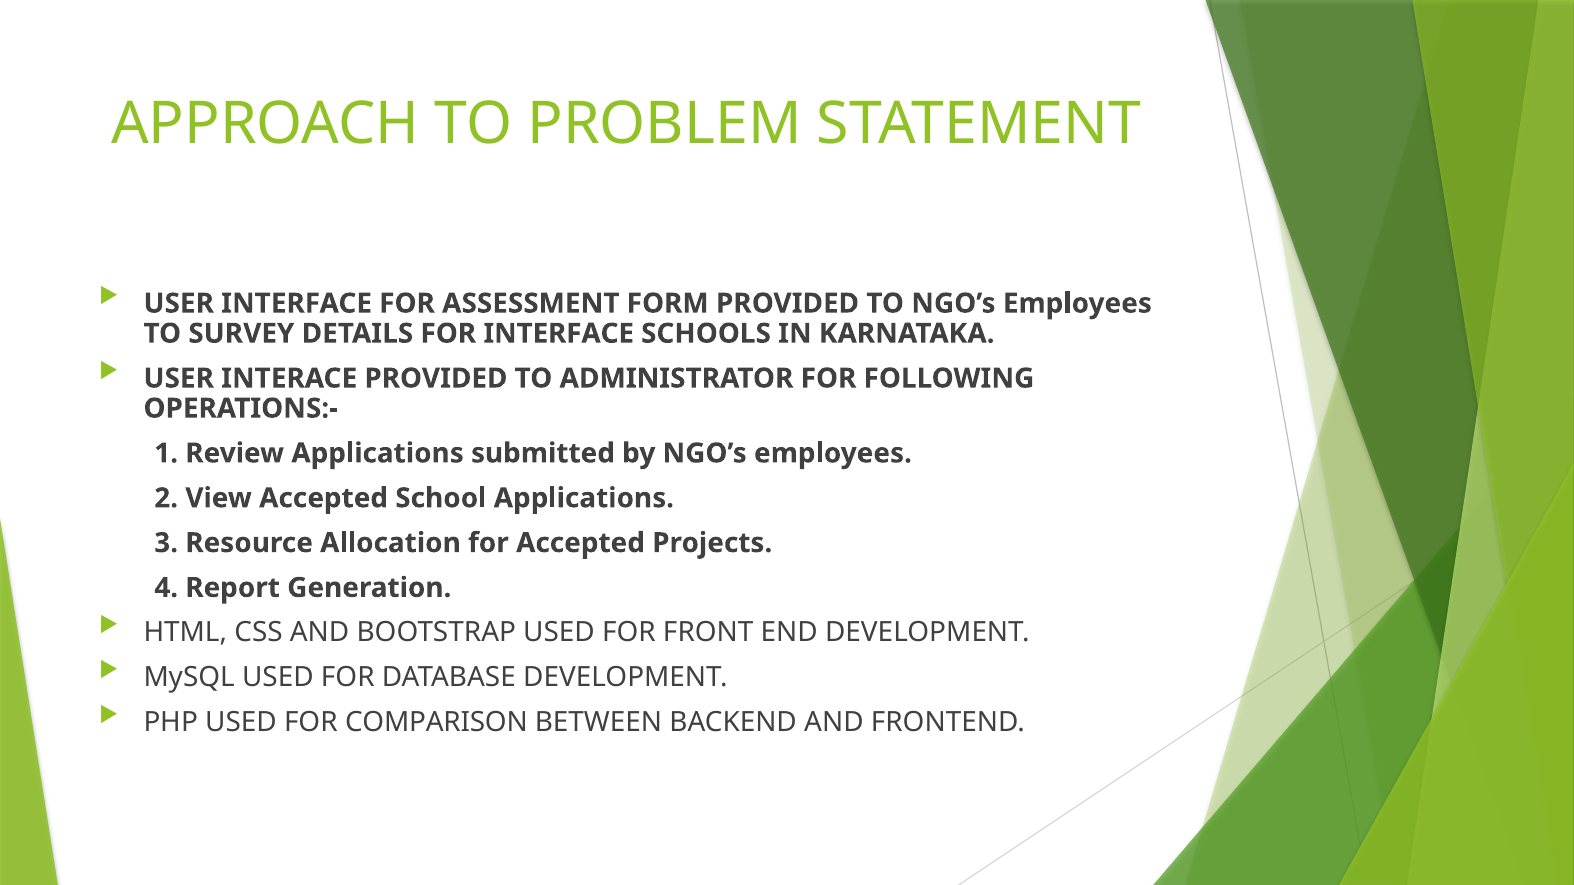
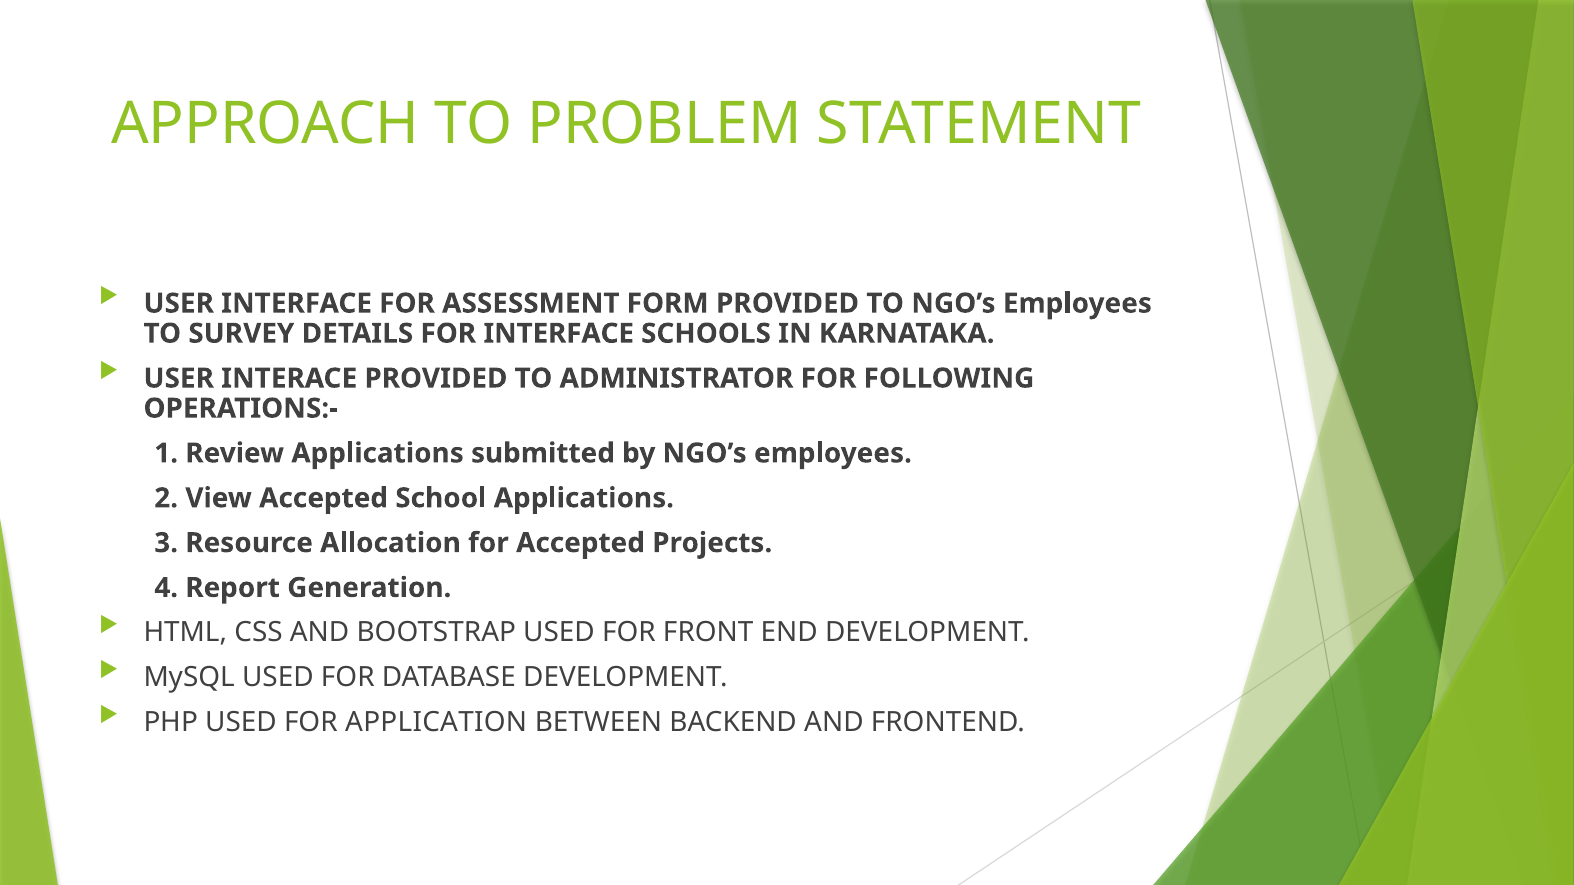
COMPARISON: COMPARISON -> APPLICATION (436, 723)
